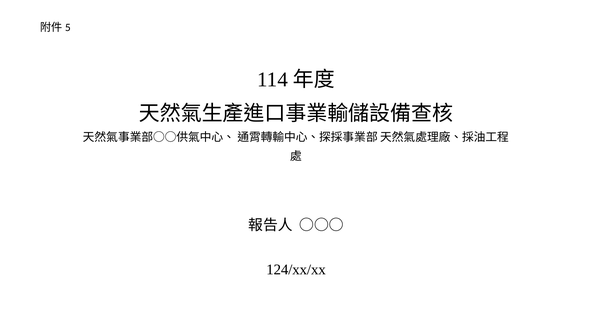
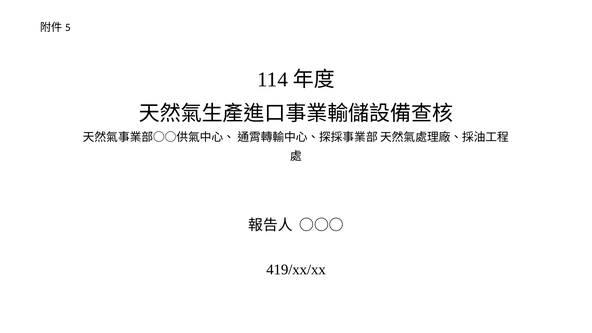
124/xx/xx: 124/xx/xx -> 419/xx/xx (296, 270)
